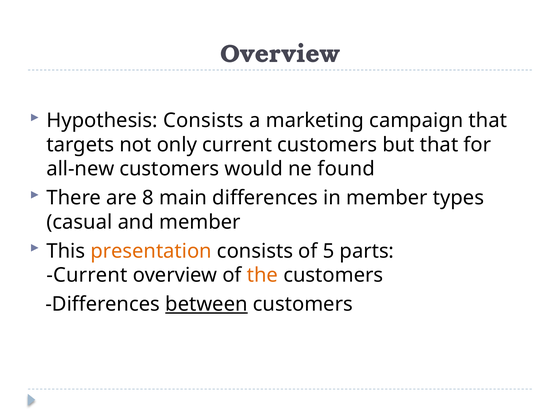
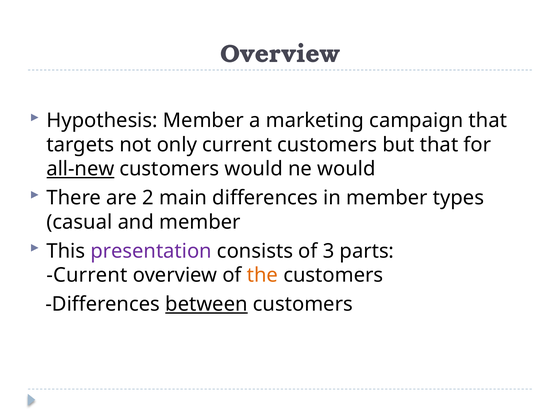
Hypothesis Consists: Consists -> Member (203, 120)
all-new underline: none -> present (80, 169)
ne found: found -> would (346, 169)
8: 8 -> 2 (148, 198)
presentation colour: orange -> purple (151, 251)
5: 5 -> 3 (329, 251)
